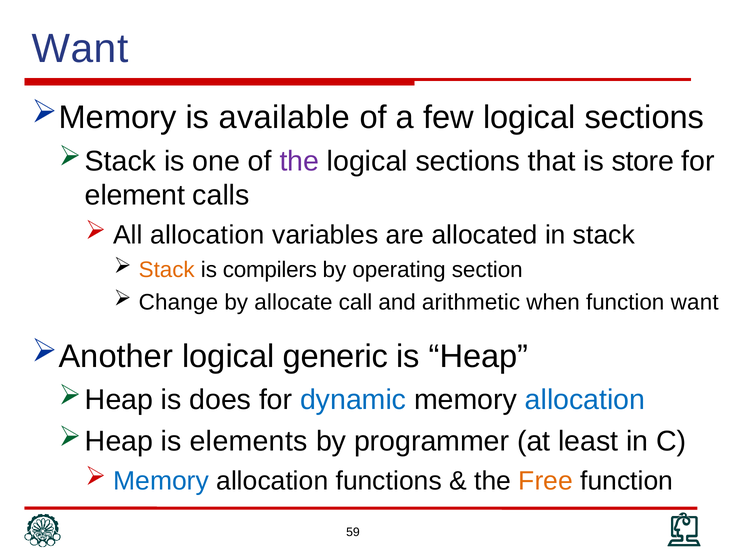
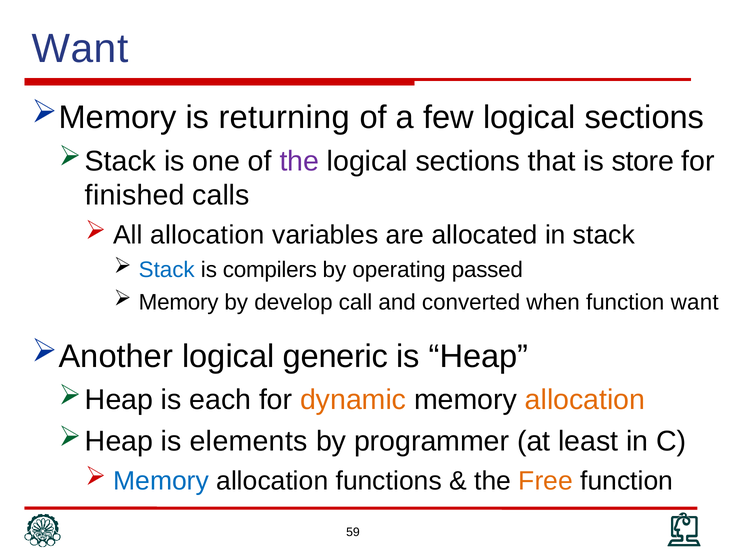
available: available -> returning (284, 117)
element: element -> finished (135, 195)
Stack colour: orange -> blue (167, 269)
section: section -> passed (487, 269)
Change: Change -> Memory (179, 302)
allocate: allocate -> develop (293, 302)
arithmetic: arithmetic -> converted (471, 302)
does: does -> each (220, 400)
dynamic colour: blue -> orange (353, 400)
allocation colour: blue -> orange (585, 400)
